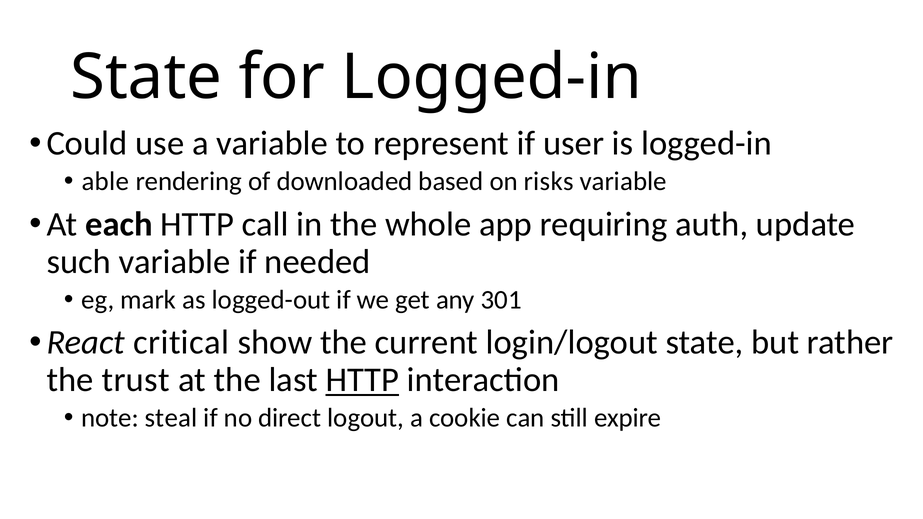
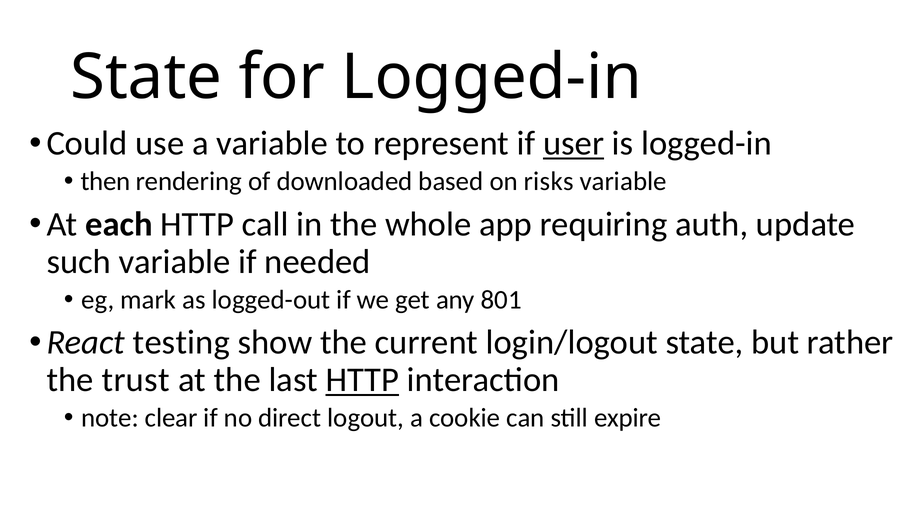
user underline: none -> present (574, 144)
able: able -> then (106, 182)
301: 301 -> 801 (501, 300)
critical: critical -> testing (181, 343)
steal: steal -> clear (171, 418)
